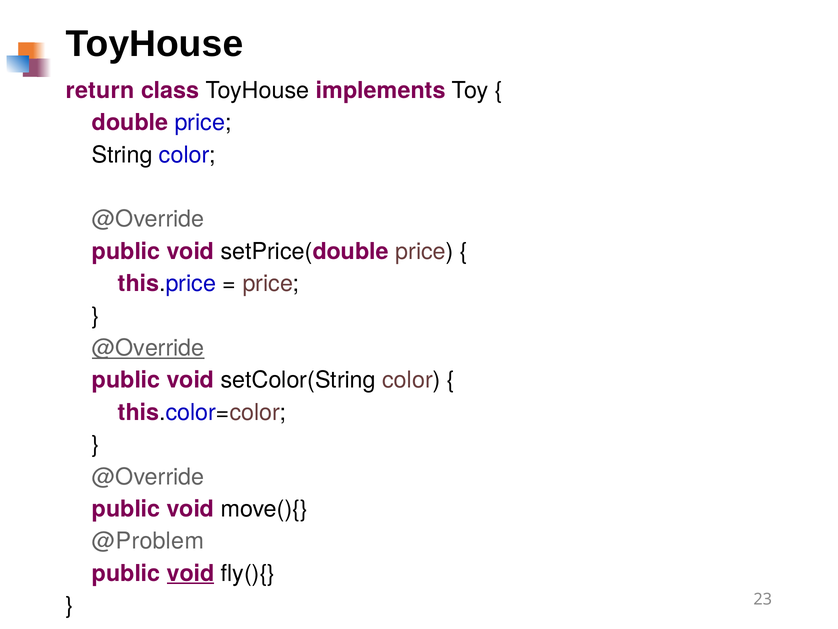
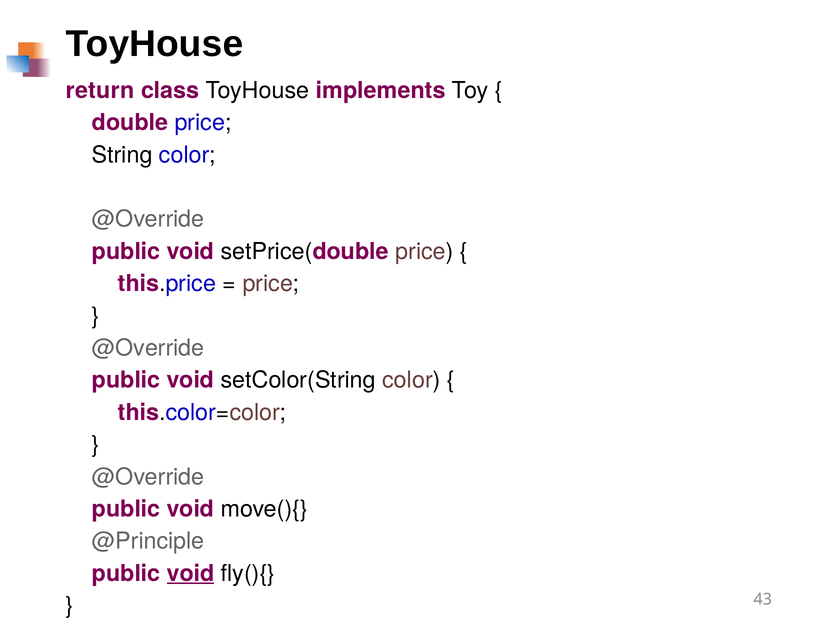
@Override underline: present -> none (148, 348)
@Problem: @Problem -> @Principle (148, 541)
23: 23 -> 43 (763, 599)
